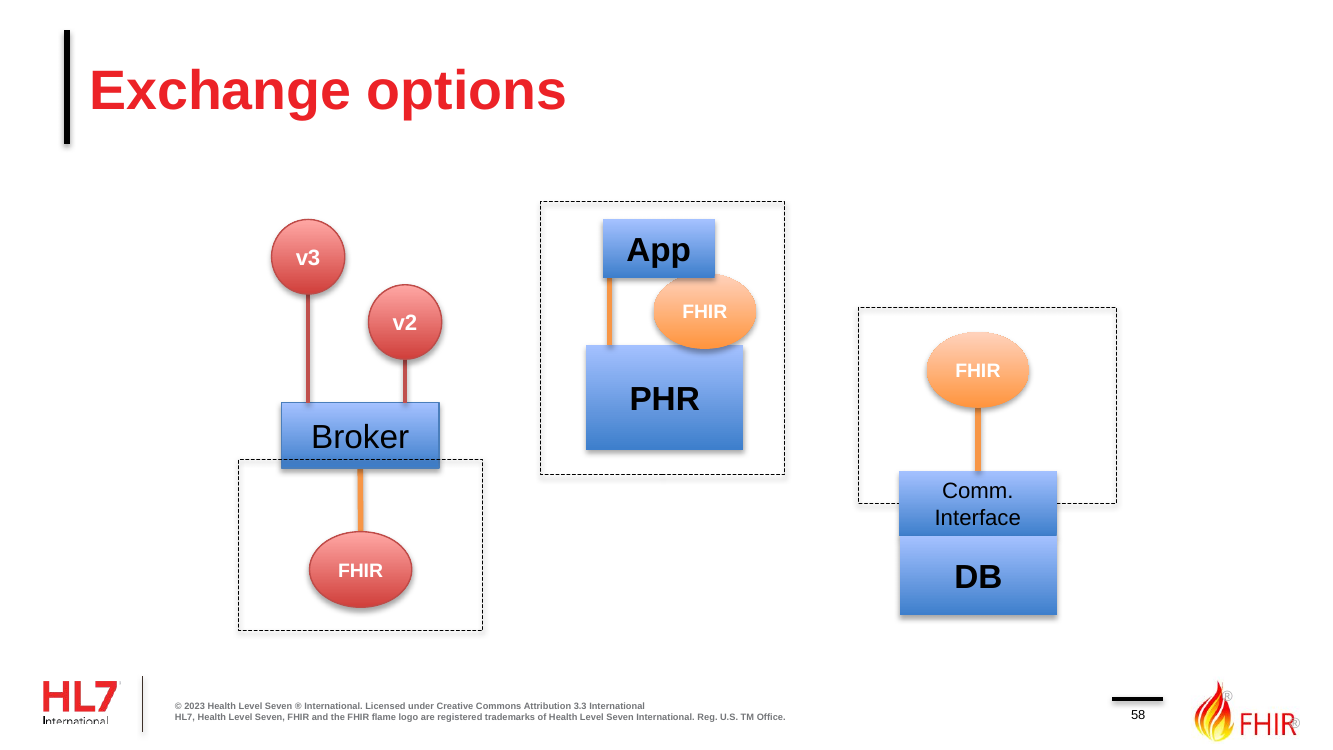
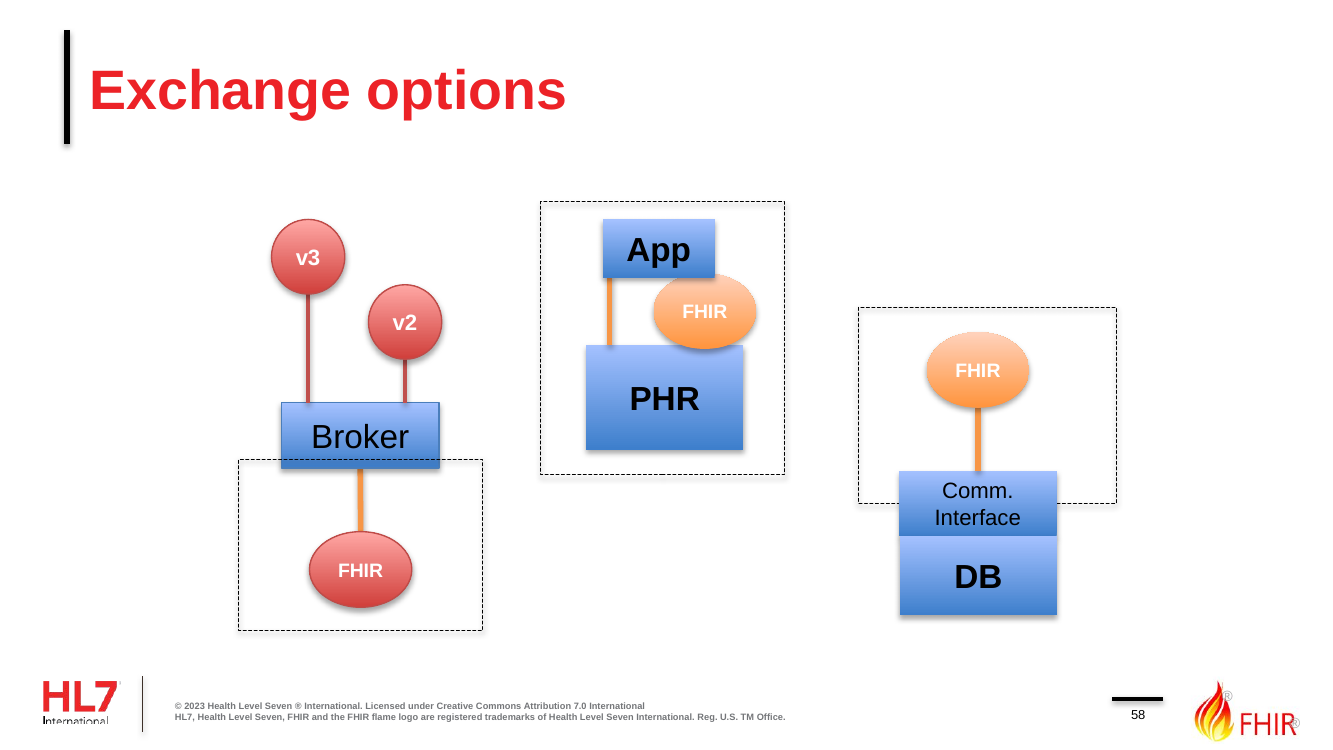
3.3: 3.3 -> 7.0 (580, 706)
